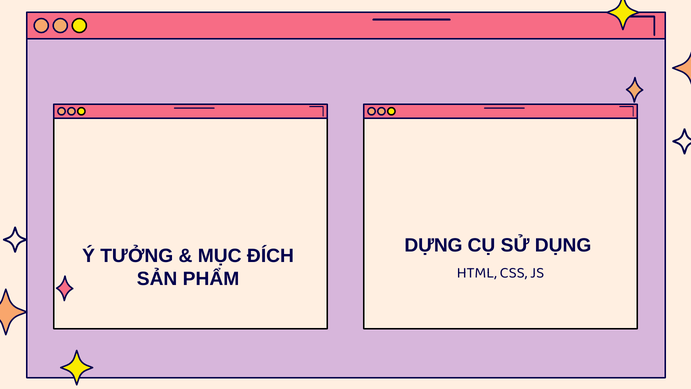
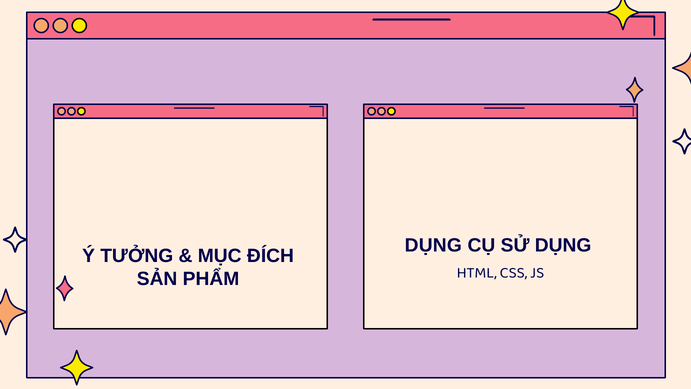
DỰNG: DỰNG -> DỤNG (433, 245)
